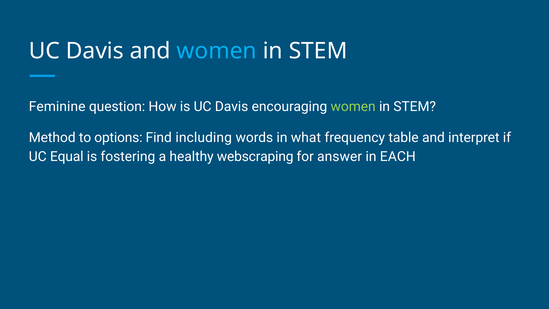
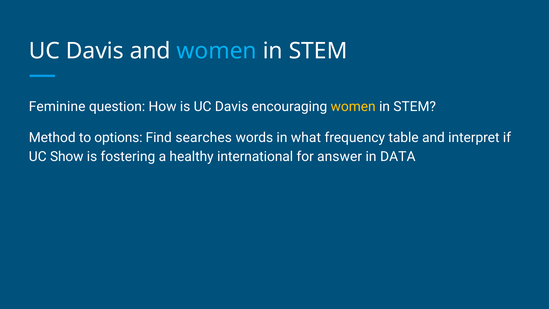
women colour: light green -> yellow (353, 107)
including: including -> searches (204, 138)
Equal: Equal -> Show (67, 157)
webscraping: webscraping -> international (255, 157)
EACH: EACH -> DATA (398, 157)
